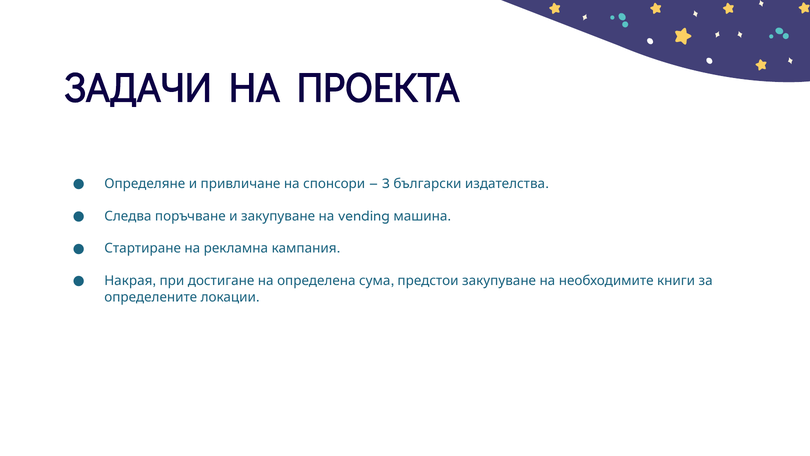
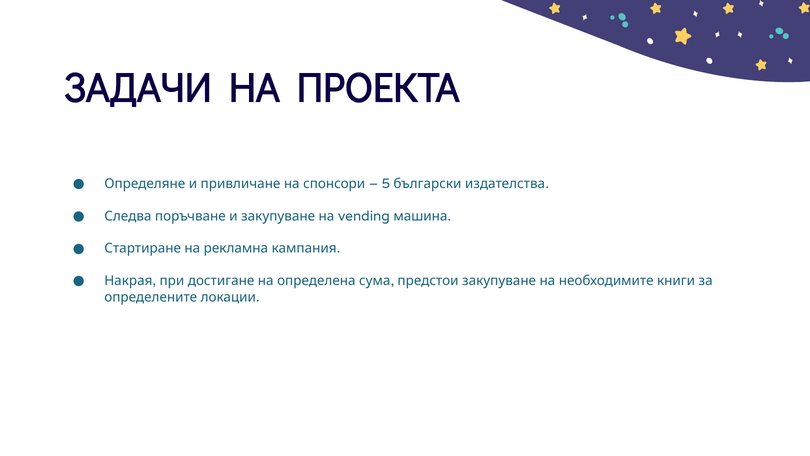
3: 3 -> 5 (386, 183)
